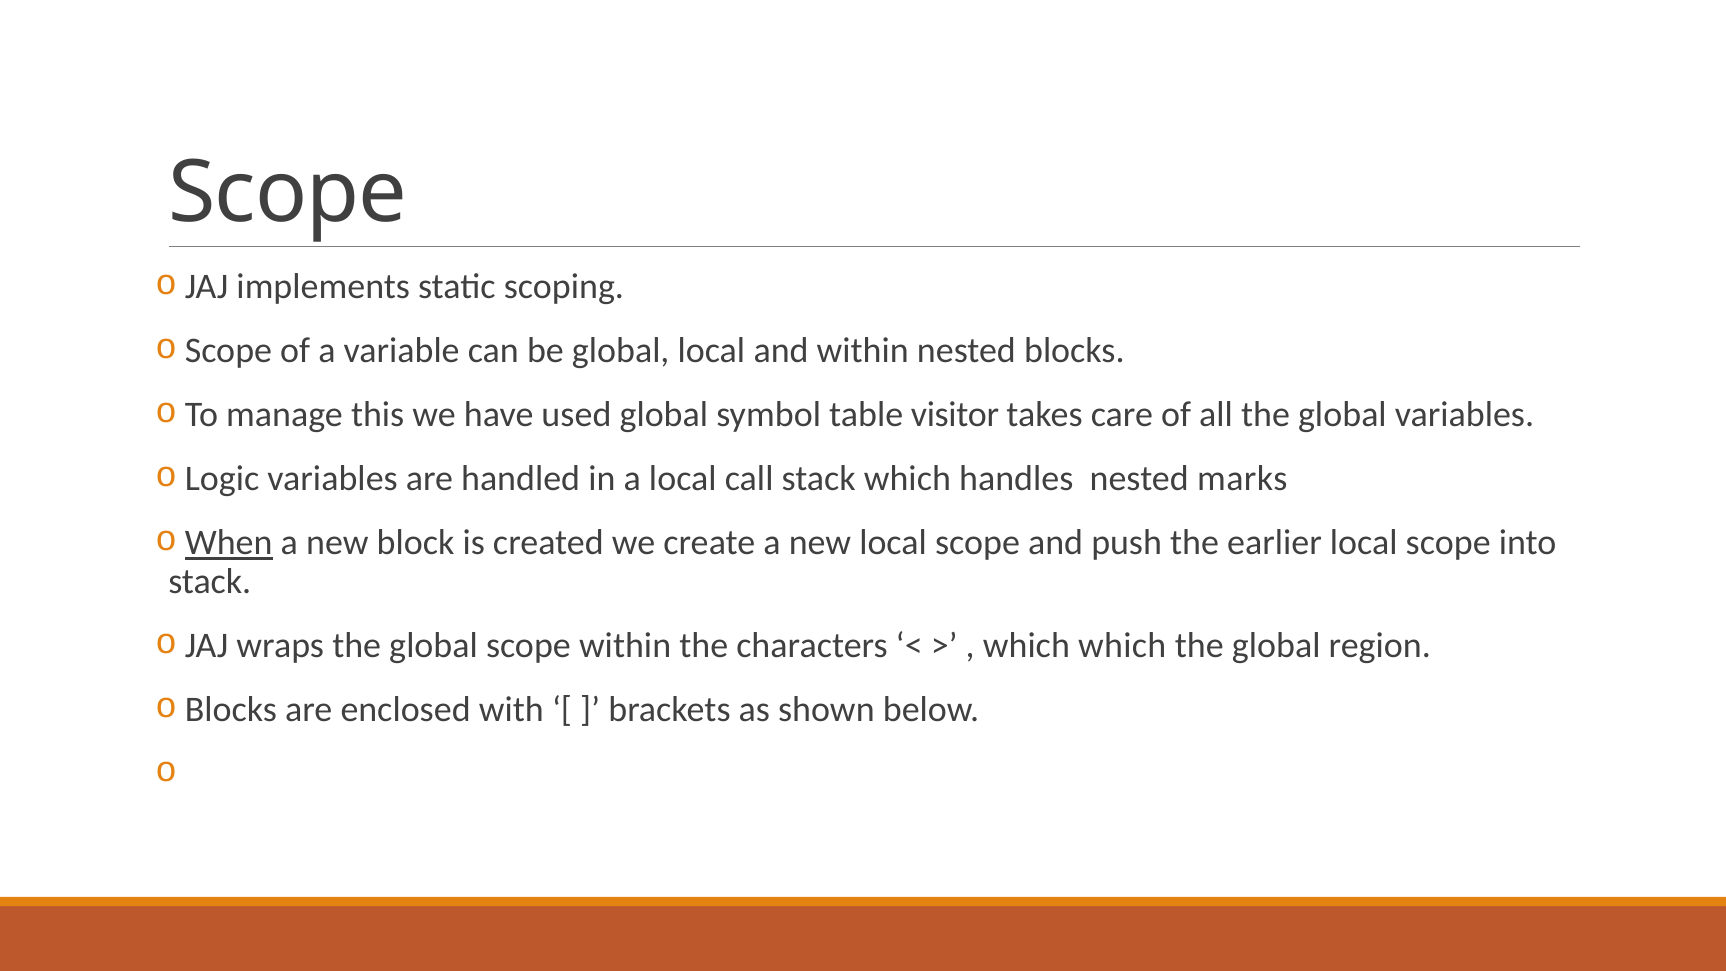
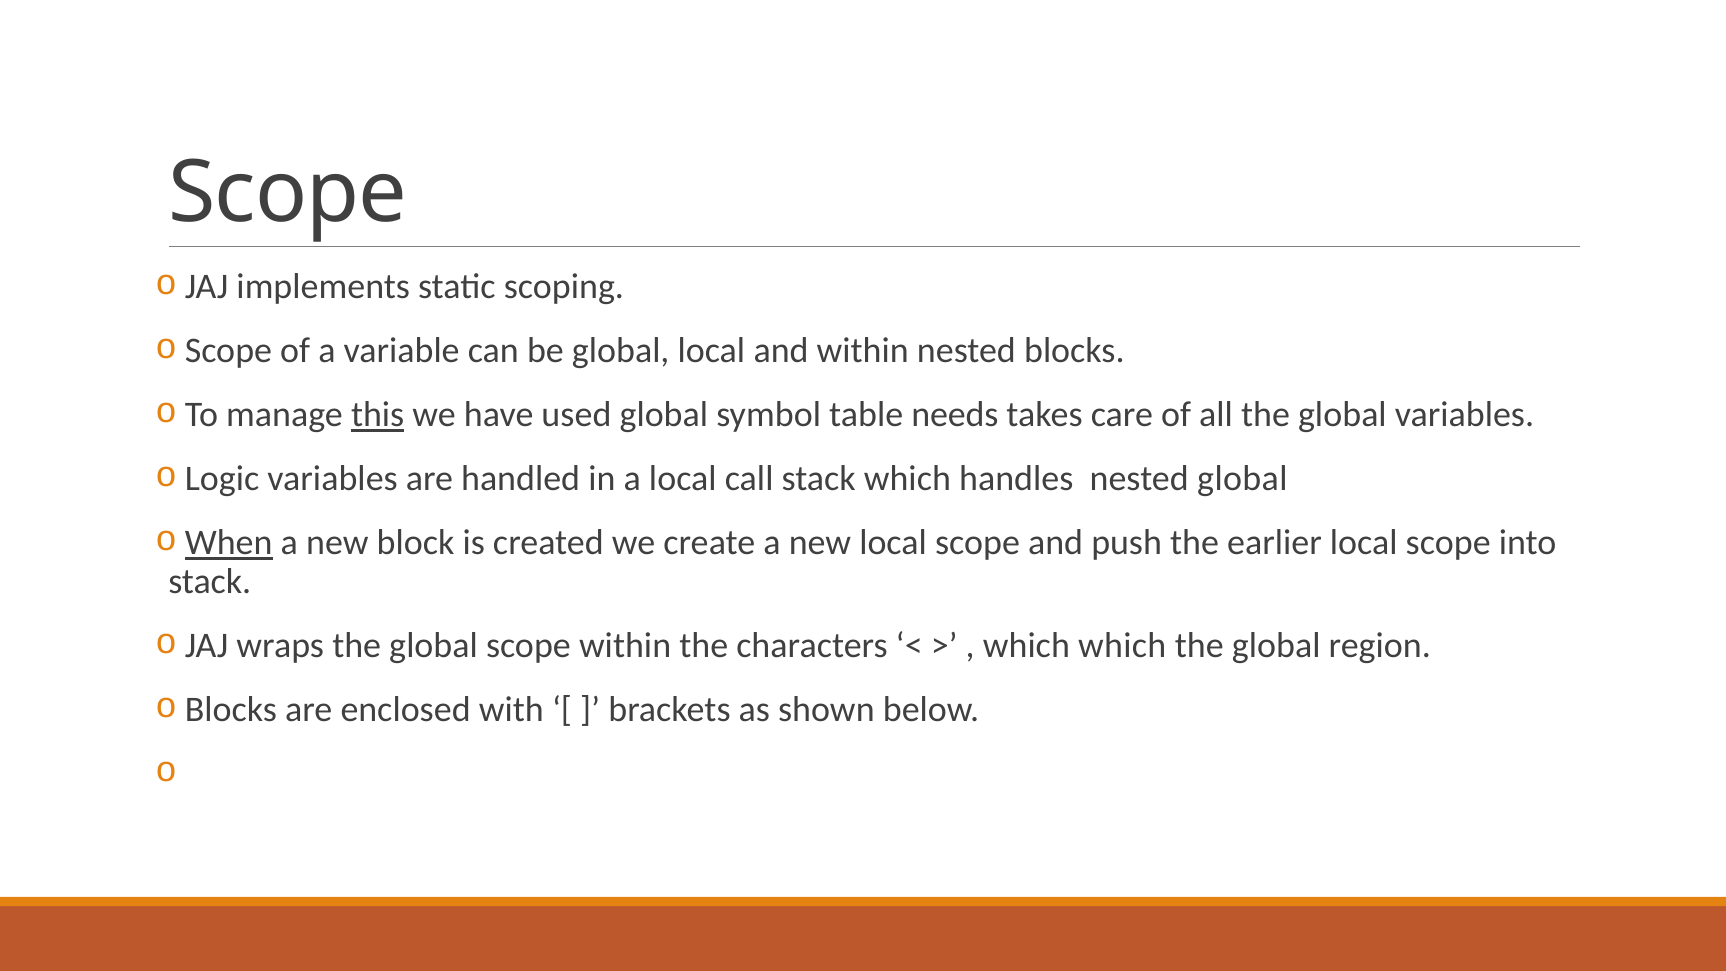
this underline: none -> present (378, 415)
visitor: visitor -> needs (955, 415)
nested marks: marks -> global (1242, 479)
